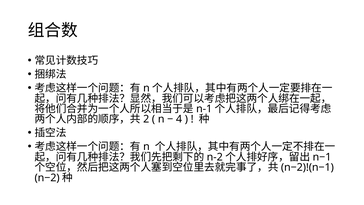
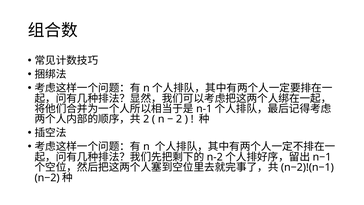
4: 4 -> 2 (179, 119)
